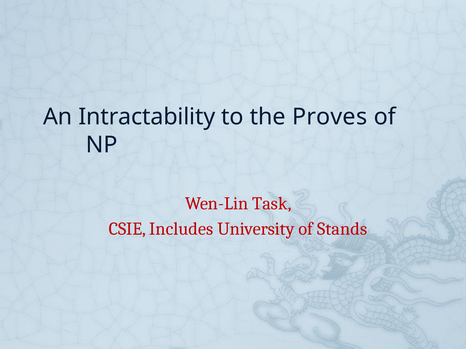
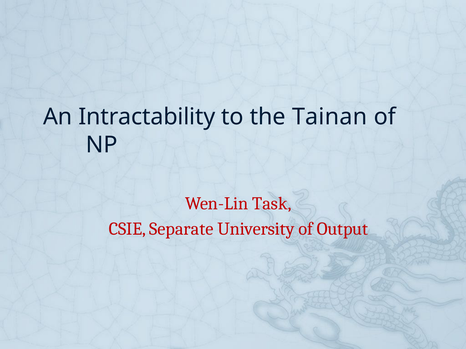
Proves: Proves -> Tainan (330, 117)
Includes: Includes -> Separate (181, 229)
Stands: Stands -> Output (342, 229)
